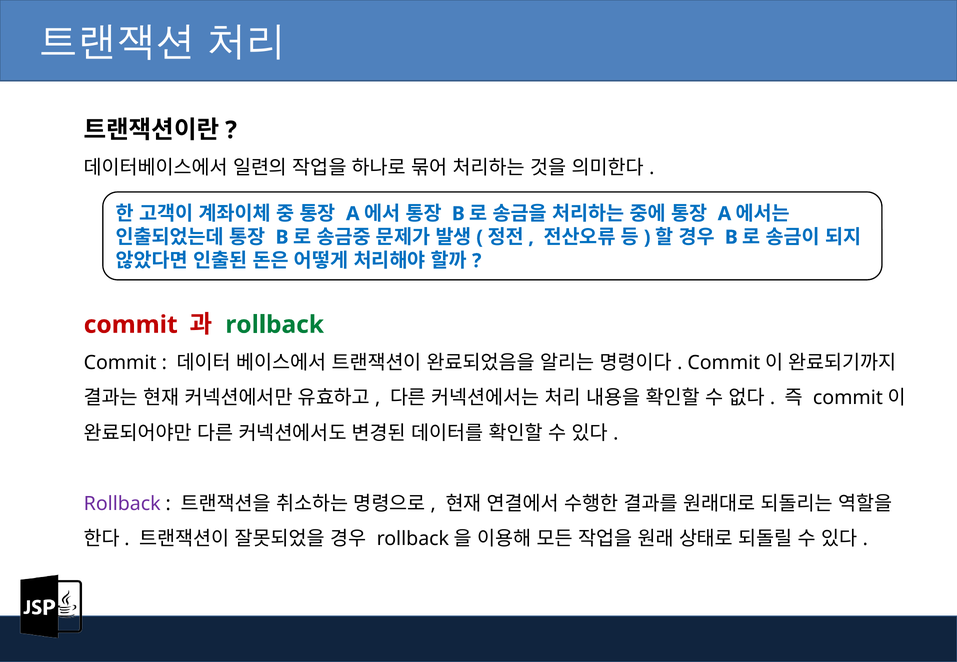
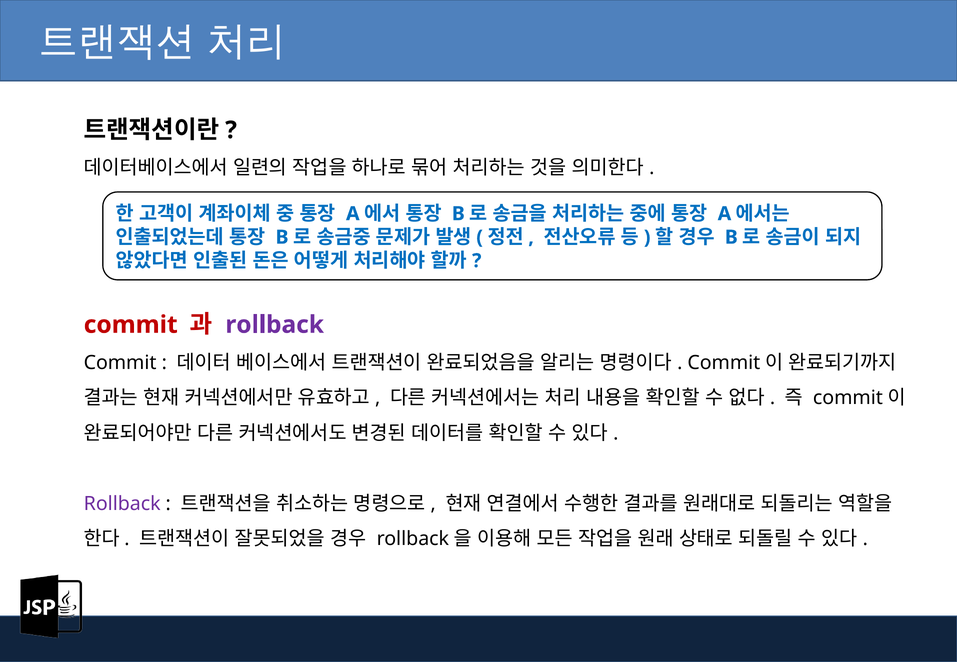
rollback colour: green -> purple (275, 325)
